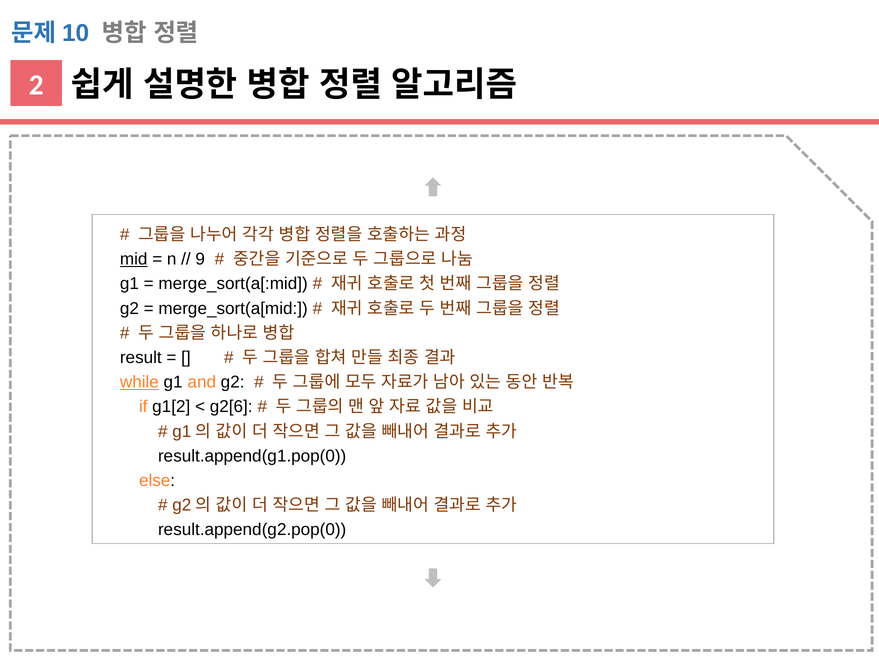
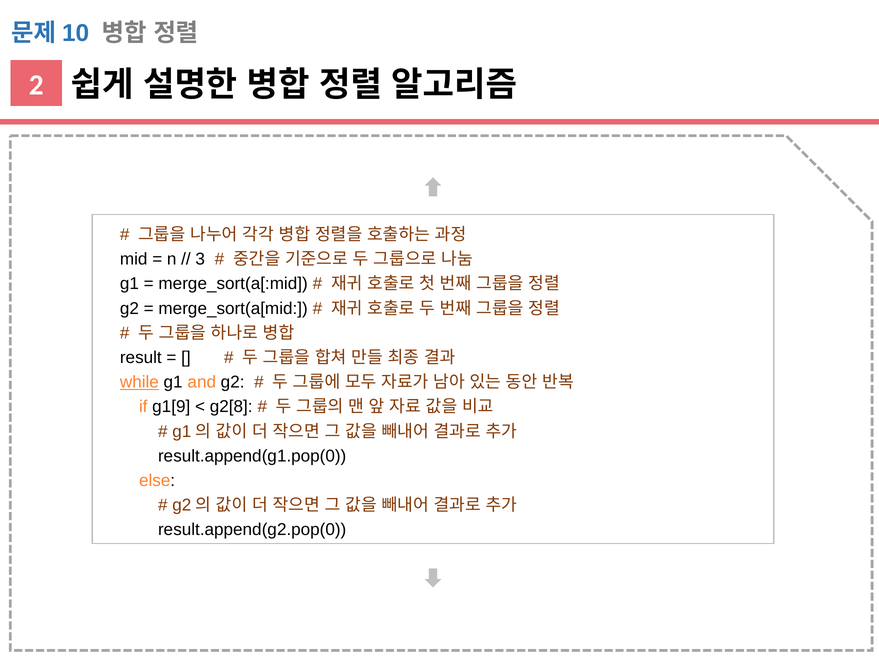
mid underline: present -> none (134, 259)
9: 9 -> 3 (200, 259)
g1[2: g1[2 -> g1[9 (171, 407)
g2[6: g2[6 -> g2[8 (231, 407)
